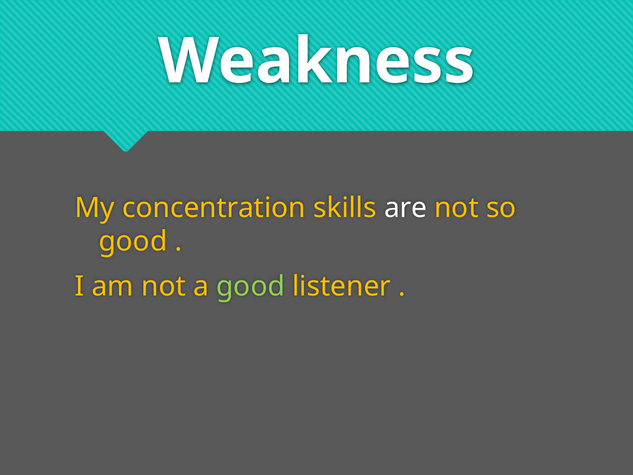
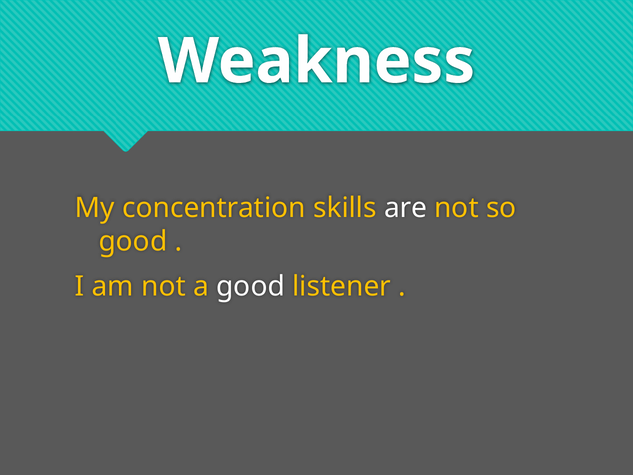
good colour: light green -> white (251, 286)
